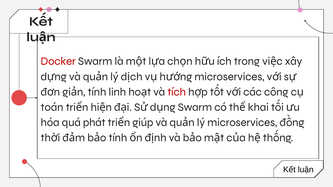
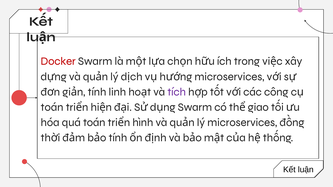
tích colour: red -> purple (177, 92)
khai: khai -> giao (258, 107)
quá phát: phát -> toán (94, 123)
giúp: giúp -> hình (143, 123)
